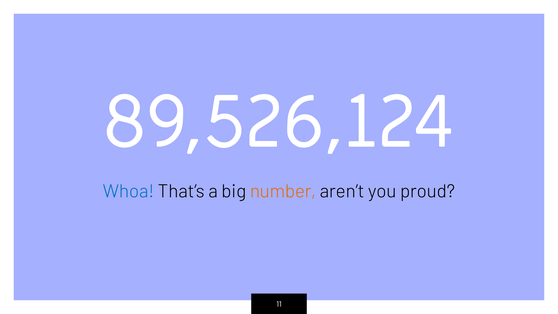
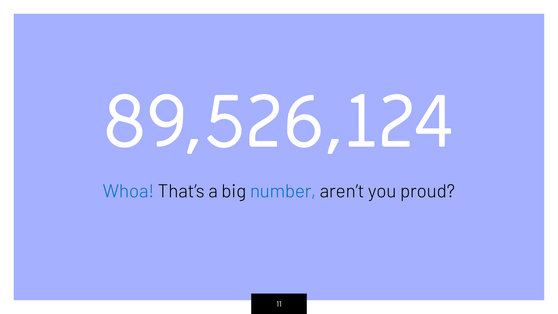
number colour: orange -> blue (283, 191)
